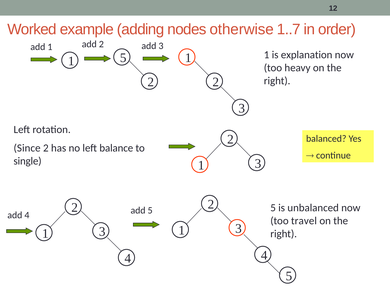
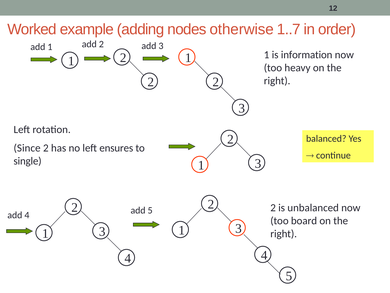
explanation: explanation -> information (307, 55)
5: 5 -> 2 (123, 58)
balance: balance -> ensures (116, 148)
5 5: 5 -> 2 (273, 207)
travel: travel -> board (304, 220)
